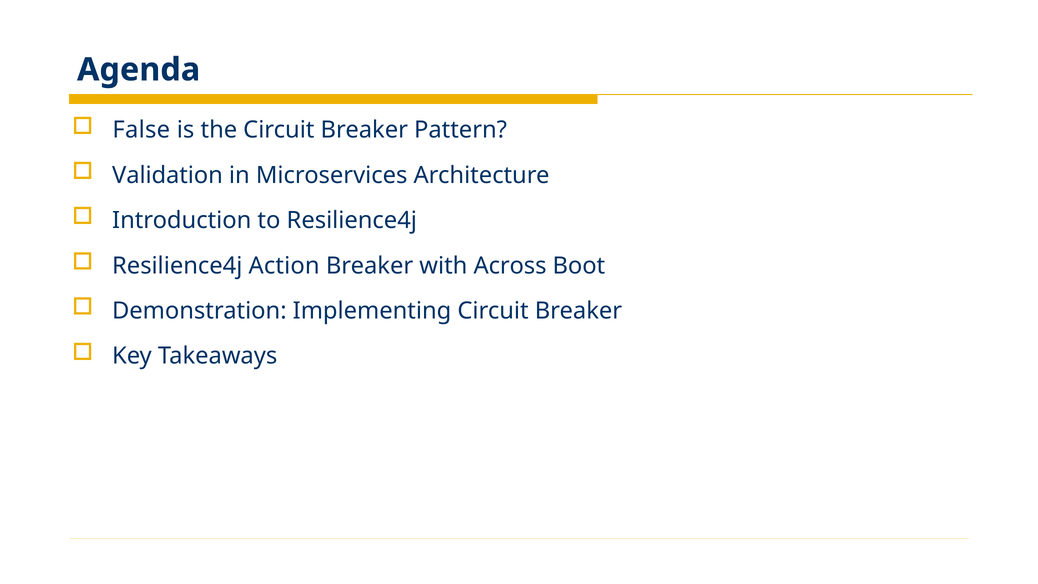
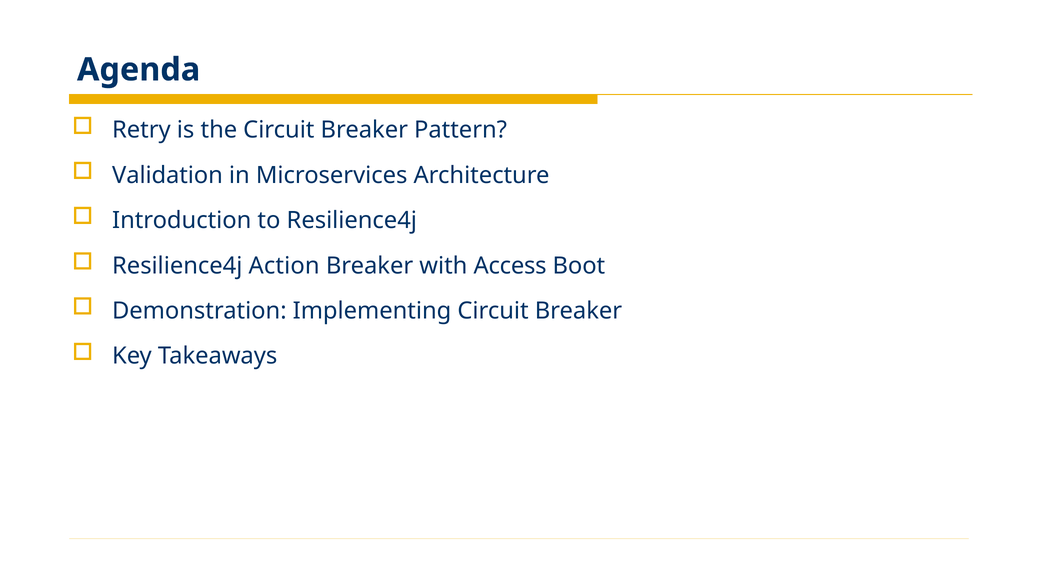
False: False -> Retry (141, 130)
Across: Across -> Access (510, 266)
